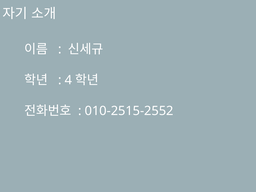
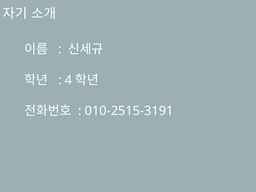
010-2515-2552: 010-2515-2552 -> 010-2515-3191 (129, 111)
